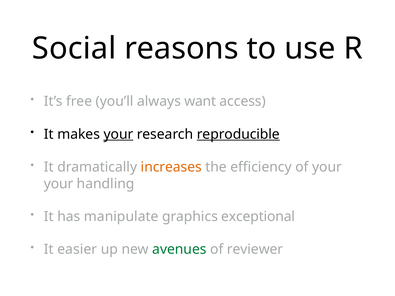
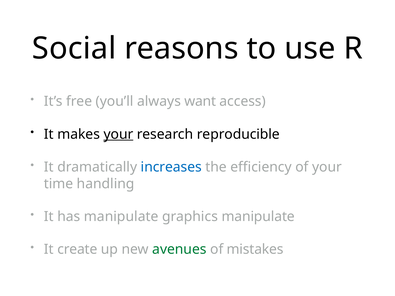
reproducible underline: present -> none (238, 134)
increases colour: orange -> blue (171, 167)
your: your -> time (59, 184)
graphics exceptional: exceptional -> manipulate (258, 217)
easier: easier -> create (77, 250)
reviewer: reviewer -> mistakes (255, 250)
